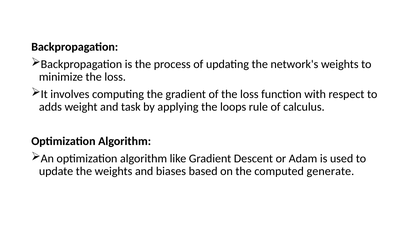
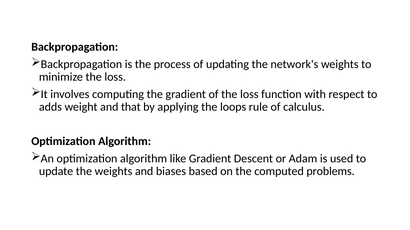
task: task -> that (131, 107)
generate: generate -> problems (331, 172)
